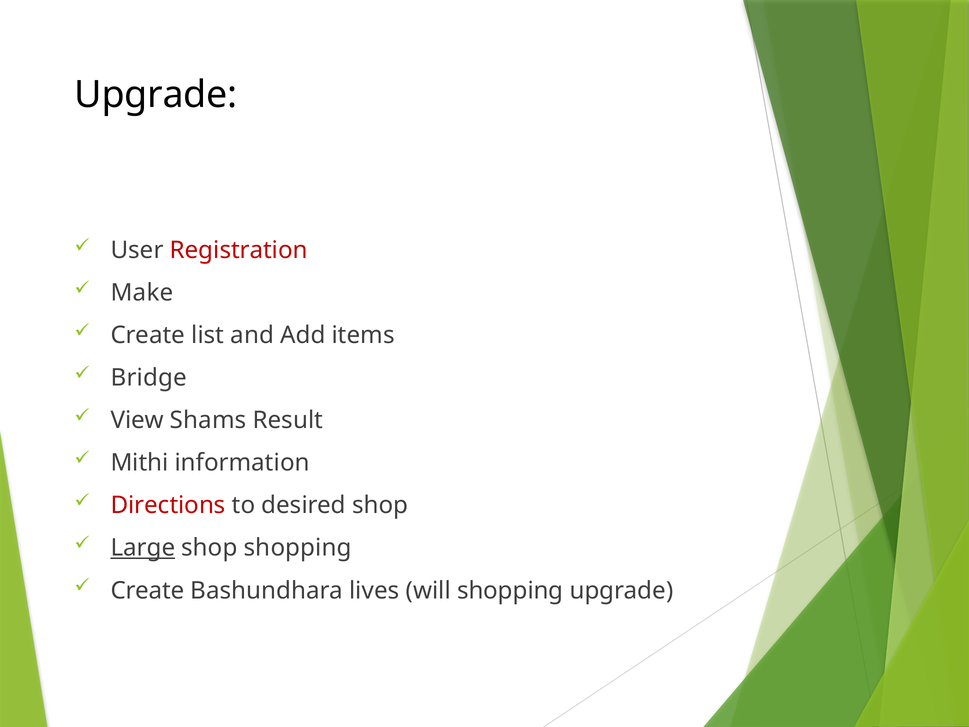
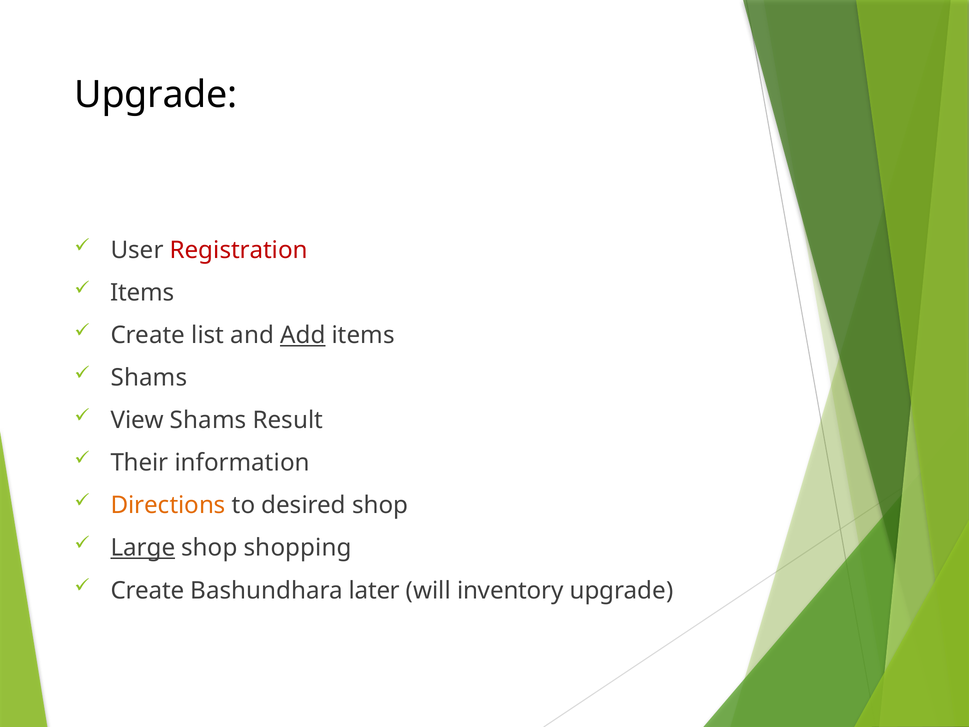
Make: Make -> Items (142, 293)
Add underline: none -> present (303, 335)
Bridge: Bridge -> Shams (149, 378)
Mithi: Mithi -> Their (140, 463)
Directions colour: red -> orange (168, 505)
lives: lives -> later (374, 590)
will shopping: shopping -> inventory (510, 590)
